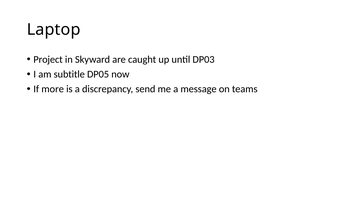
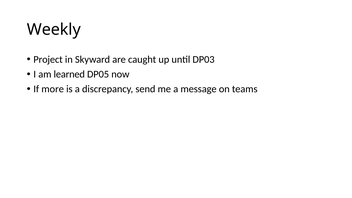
Laptop: Laptop -> Weekly (54, 30)
subtitle: subtitle -> learned (69, 74)
